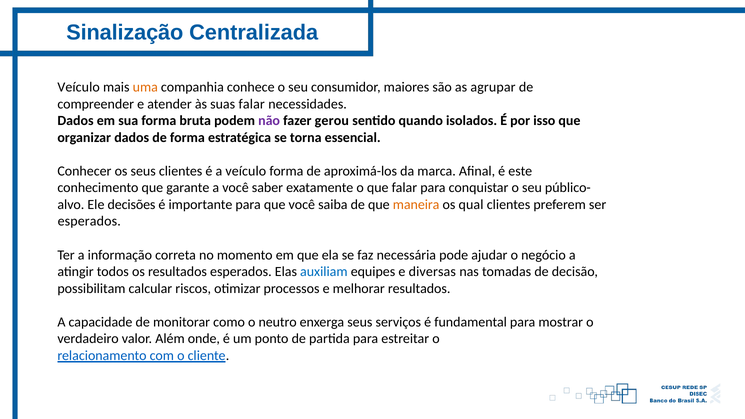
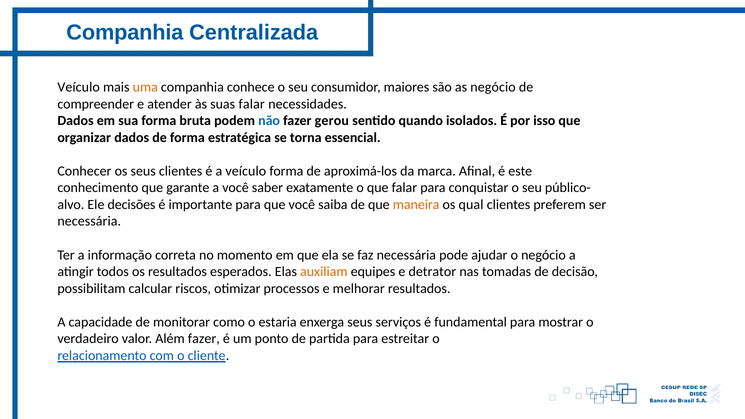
Sinalização: Sinalização -> Companhia (125, 33)
as agrupar: agrupar -> negócio (493, 87)
não colour: purple -> blue (269, 121)
esperados: esperados -> necessária (89, 221)
auxiliam colour: blue -> orange (324, 272)
diversas: diversas -> detrator (432, 272)
neutro: neutro -> estaria (278, 322)
Além onde: onde -> fazer (204, 339)
